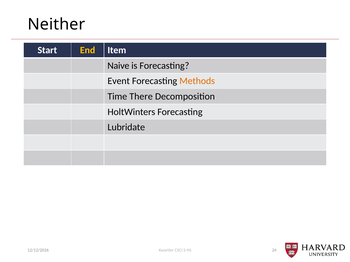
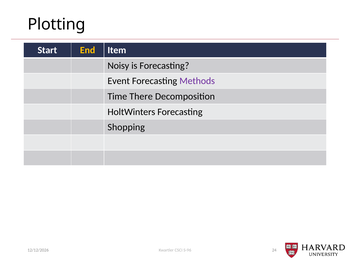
Neither: Neither -> Plotting (57, 24)
Naive: Naive -> Noisy (118, 66)
Methods colour: orange -> purple (197, 81)
Lubridate: Lubridate -> Shopping (126, 127)
